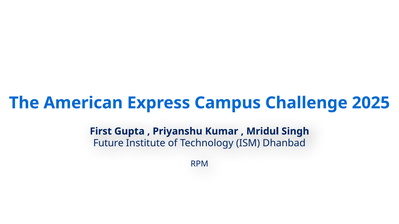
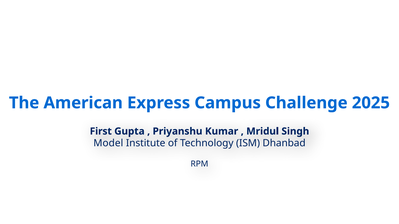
Future: Future -> Model (108, 143)
